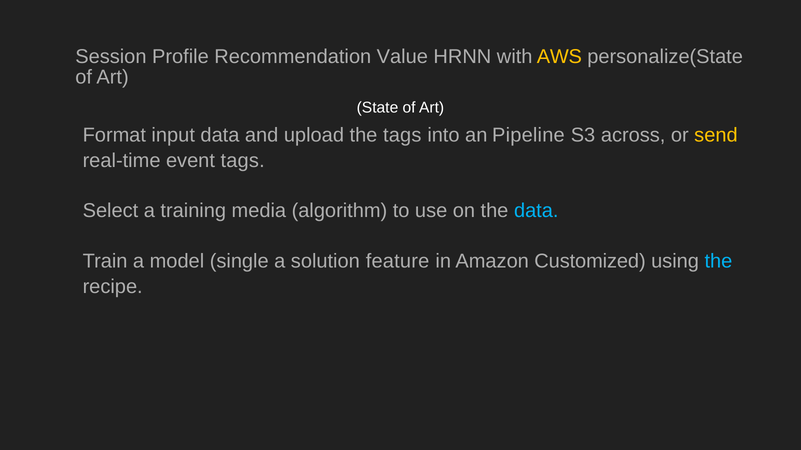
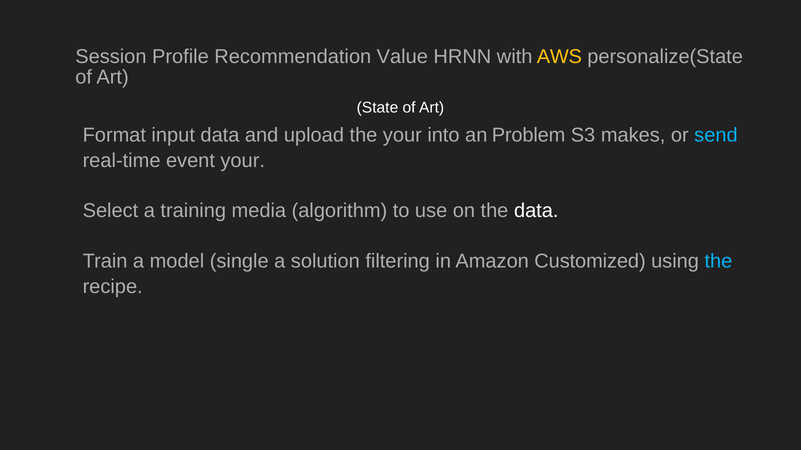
the tags: tags -> your (402, 135)
Pipeline: Pipeline -> Problem (529, 135)
across: across -> makes (633, 135)
send colour: yellow -> light blue (716, 135)
event tags: tags -> your (243, 161)
data colour: light blue -> white (536, 211)
feature: feature -> filtering (398, 261)
